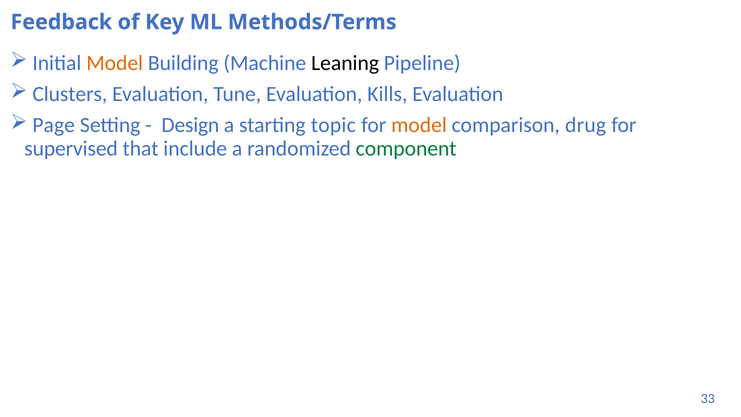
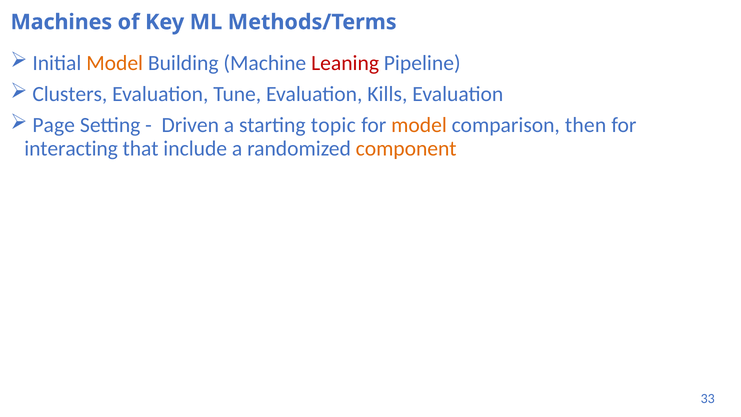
Feedback: Feedback -> Machines (61, 22)
Leaning colour: black -> red (345, 63)
Design: Design -> Driven (190, 125)
drug: drug -> then (586, 125)
supervised: supervised -> interacting (71, 149)
component colour: green -> orange (406, 149)
